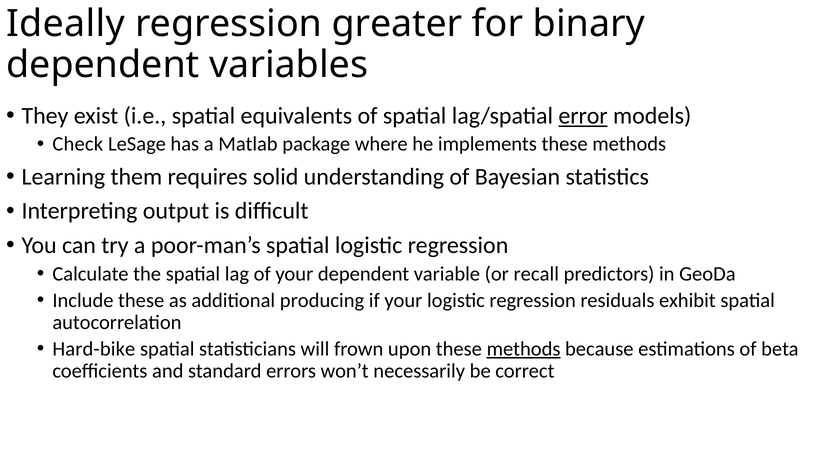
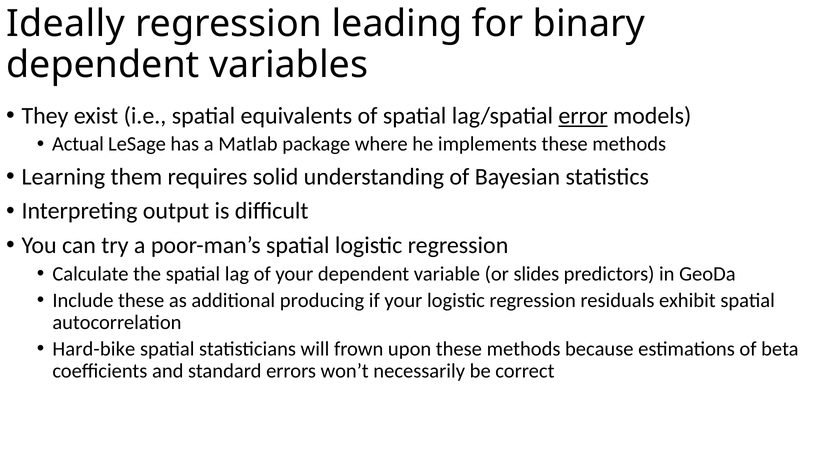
greater: greater -> leading (397, 24)
Check: Check -> Actual (78, 144)
recall: recall -> slides (536, 274)
methods underline: present -> none (524, 349)
